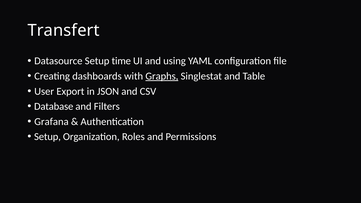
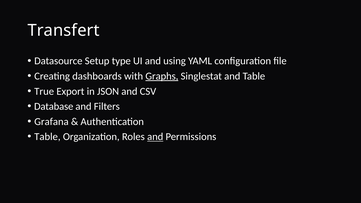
time: time -> type (121, 61)
User: User -> True (44, 91)
Setup: Setup -> Table (47, 137)
and underline: none -> present (155, 137)
